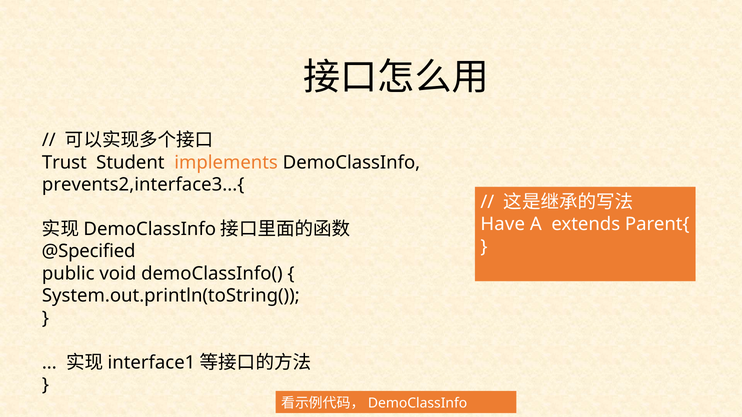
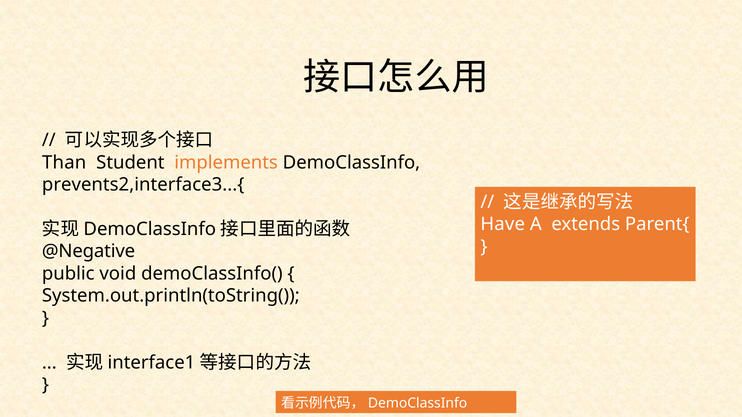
Trust: Trust -> Than (64, 163)
@Specified: @Specified -> @Negative (89, 252)
